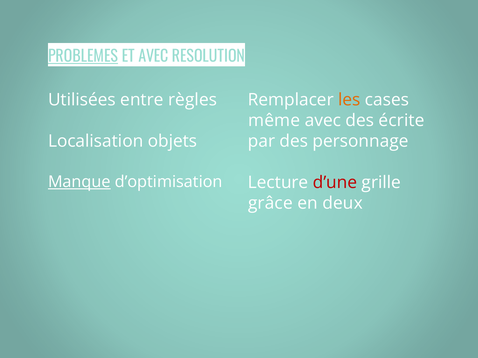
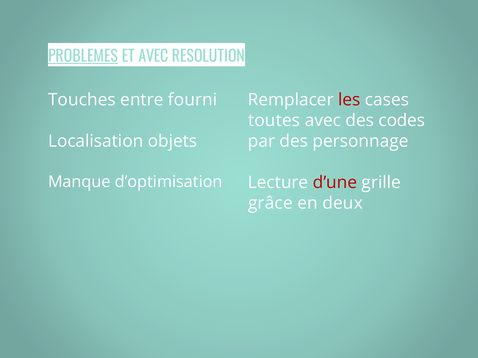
Utilisées: Utilisées -> Touches (82, 100)
règles: règles -> fourni (193, 100)
les colour: orange -> red (349, 100)
même: même -> toutes (274, 121)
écrite: écrite -> codes (402, 121)
Manque underline: present -> none (79, 182)
